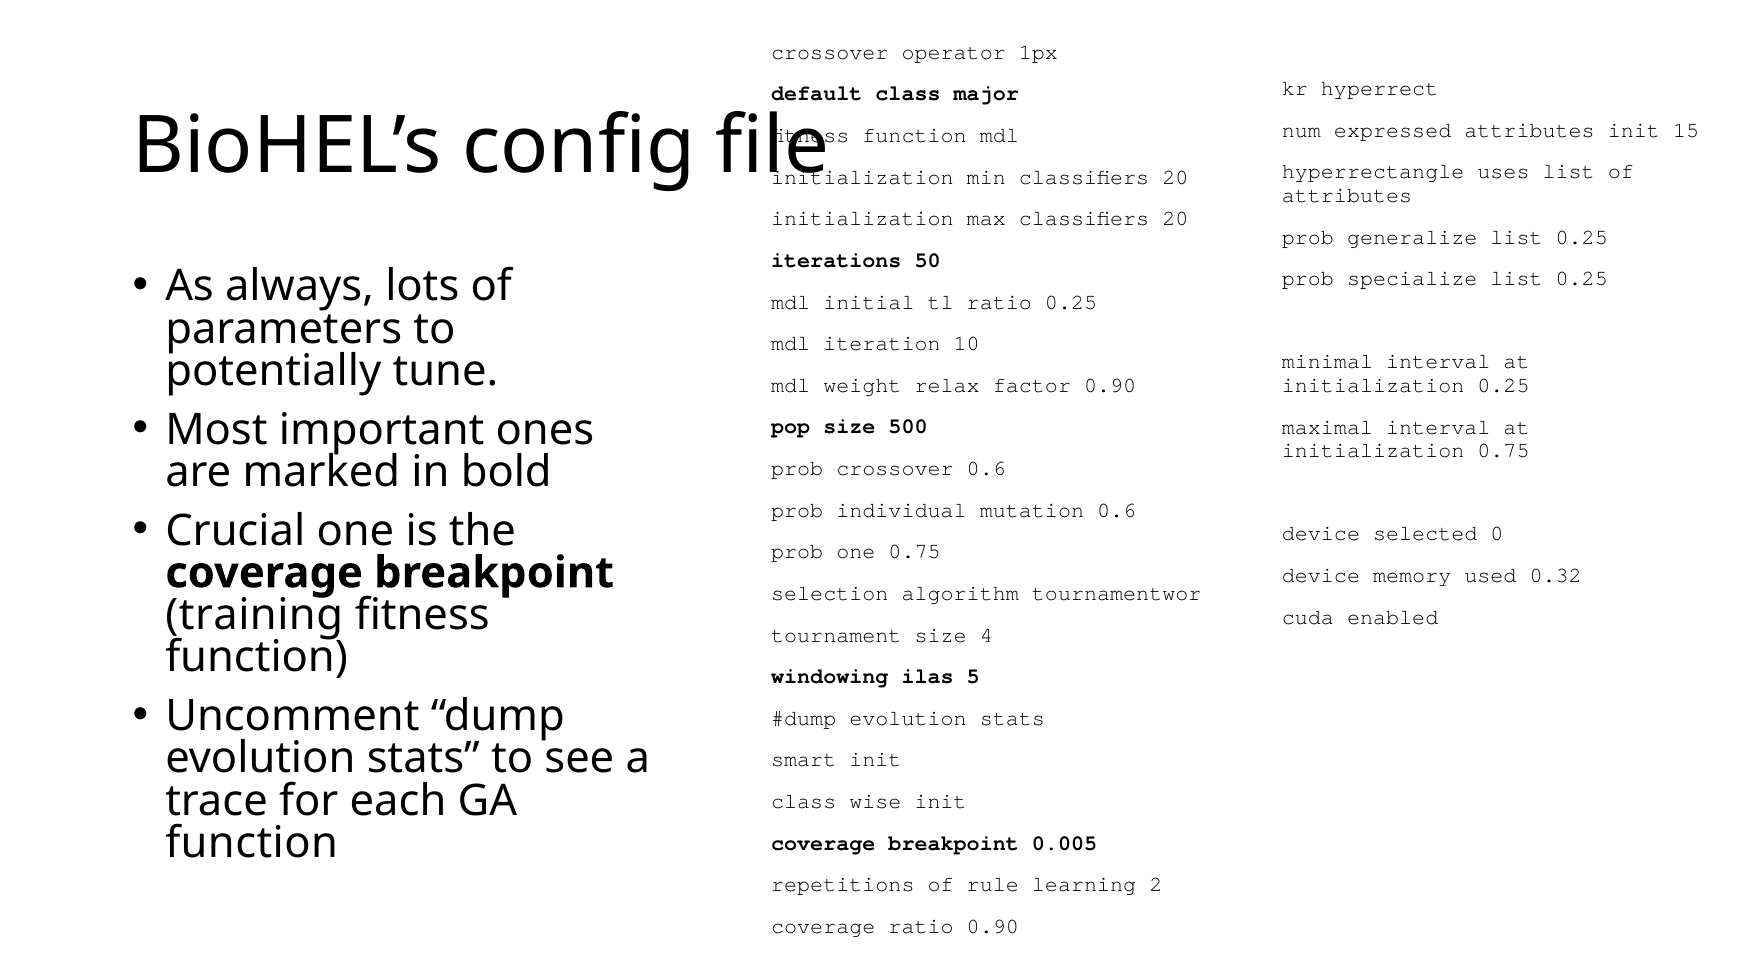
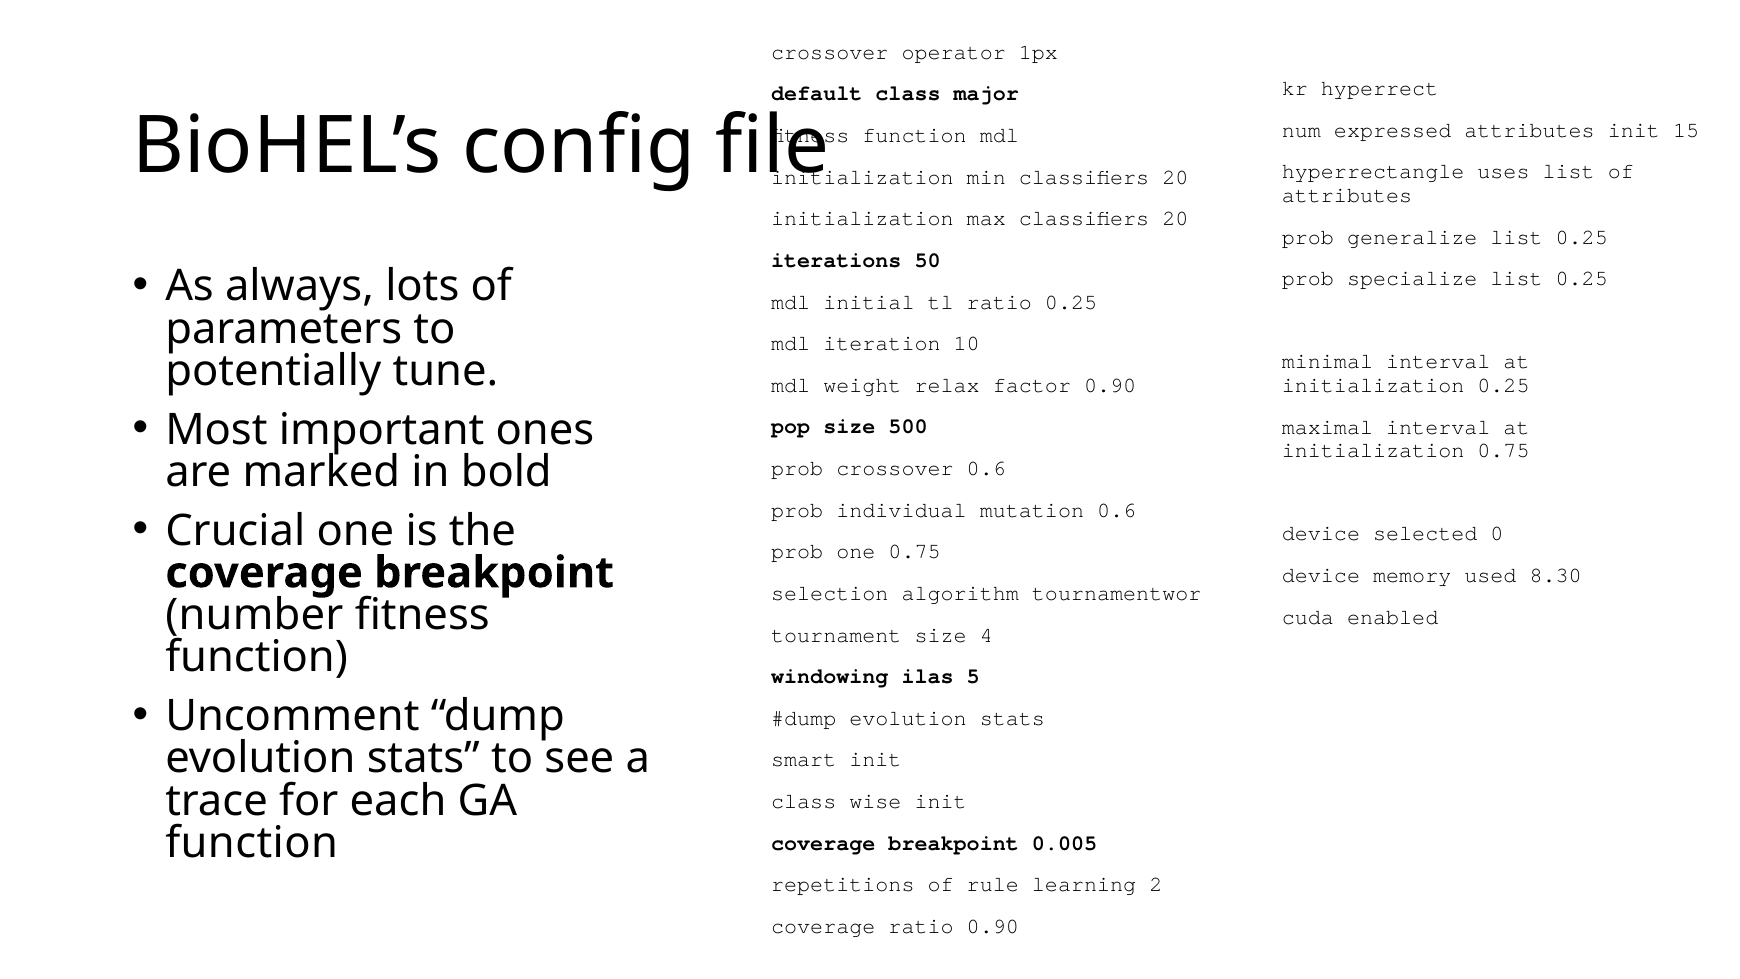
0.32: 0.32 -> 8.30 (1556, 575)
training: training -> number (254, 615)
